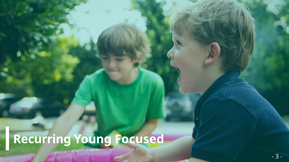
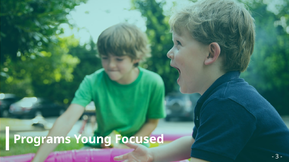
Recurring: Recurring -> Programs (42, 140)
